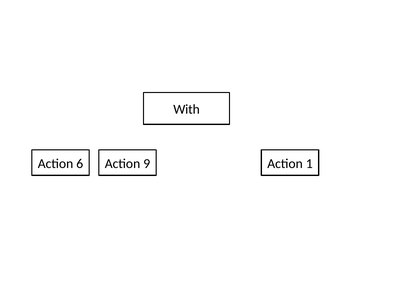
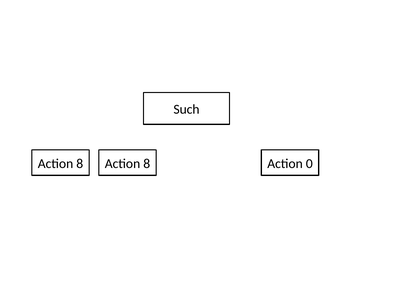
With: With -> Such (186, 109)
6: 6 -> 8 (80, 164)
9: 9 -> 8 (147, 164)
1: 1 -> 0 (309, 164)
